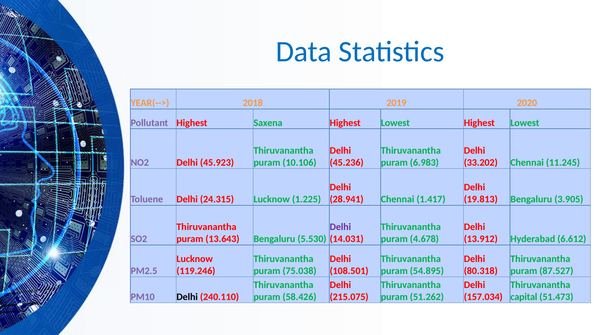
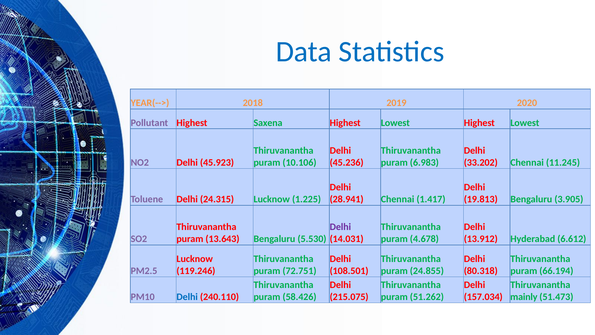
75.038: 75.038 -> 72.751 (299, 271)
54.895: 54.895 -> 24.855 (427, 271)
87.527: 87.527 -> 66.194 (556, 271)
Delhi colour: black -> blue (187, 297)
capital: capital -> mainly (524, 297)
